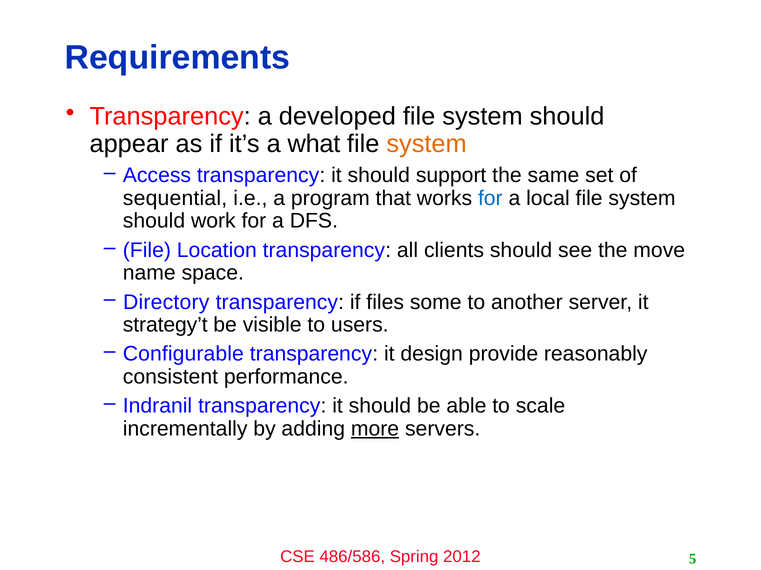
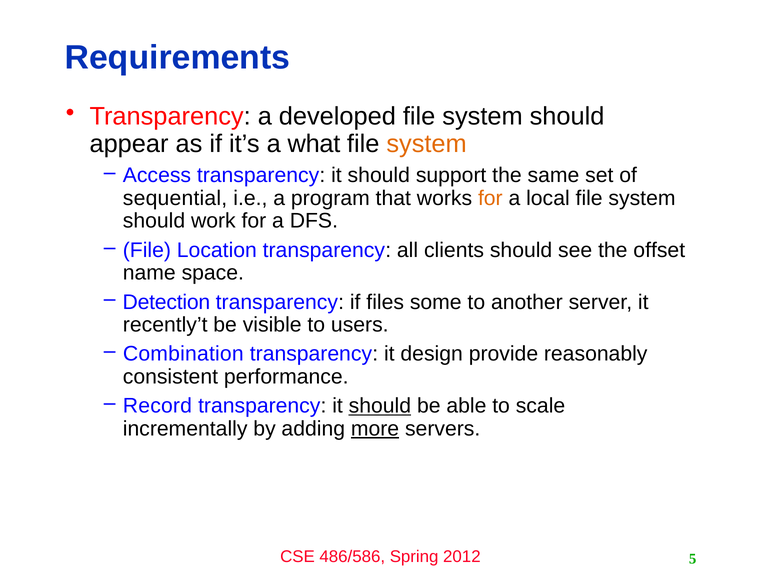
for colour: blue -> orange (490, 198)
move: move -> offset (659, 250)
Directory: Directory -> Detection (166, 302)
strategy’t: strategy’t -> recently’t (165, 325)
Configurable: Configurable -> Combination (183, 354)
Indranil: Indranil -> Record (157, 406)
should underline: none -> present (380, 406)
